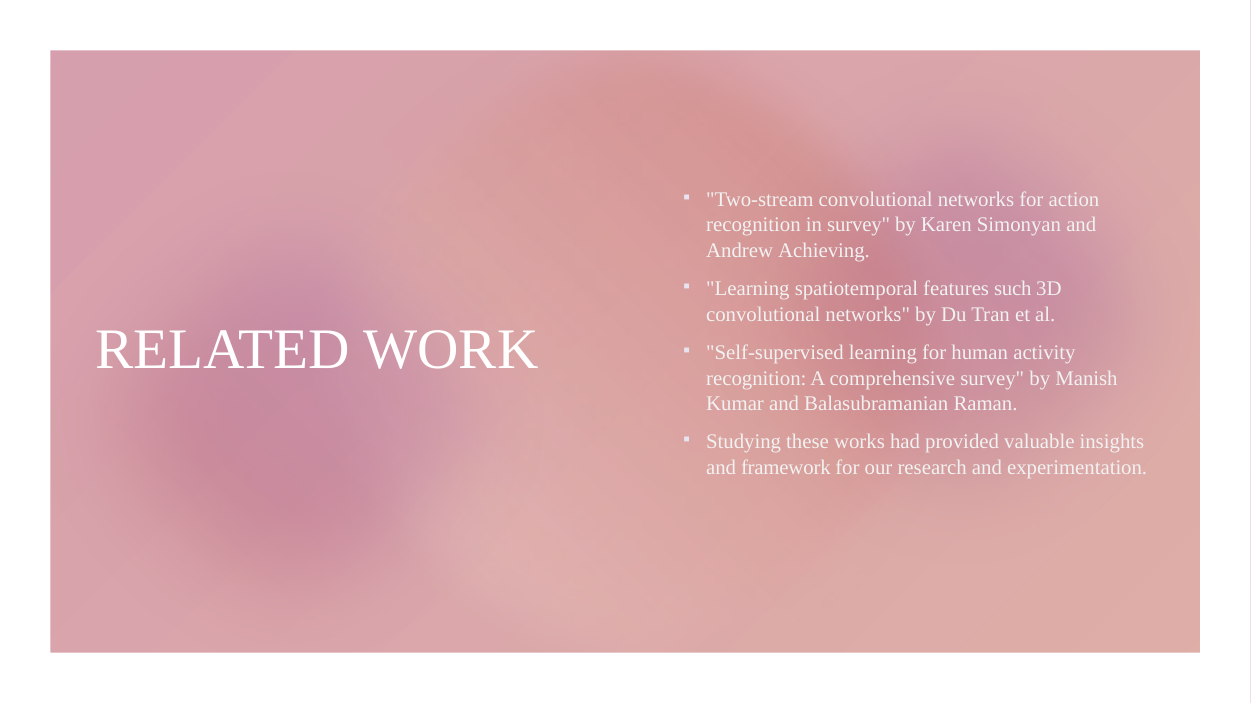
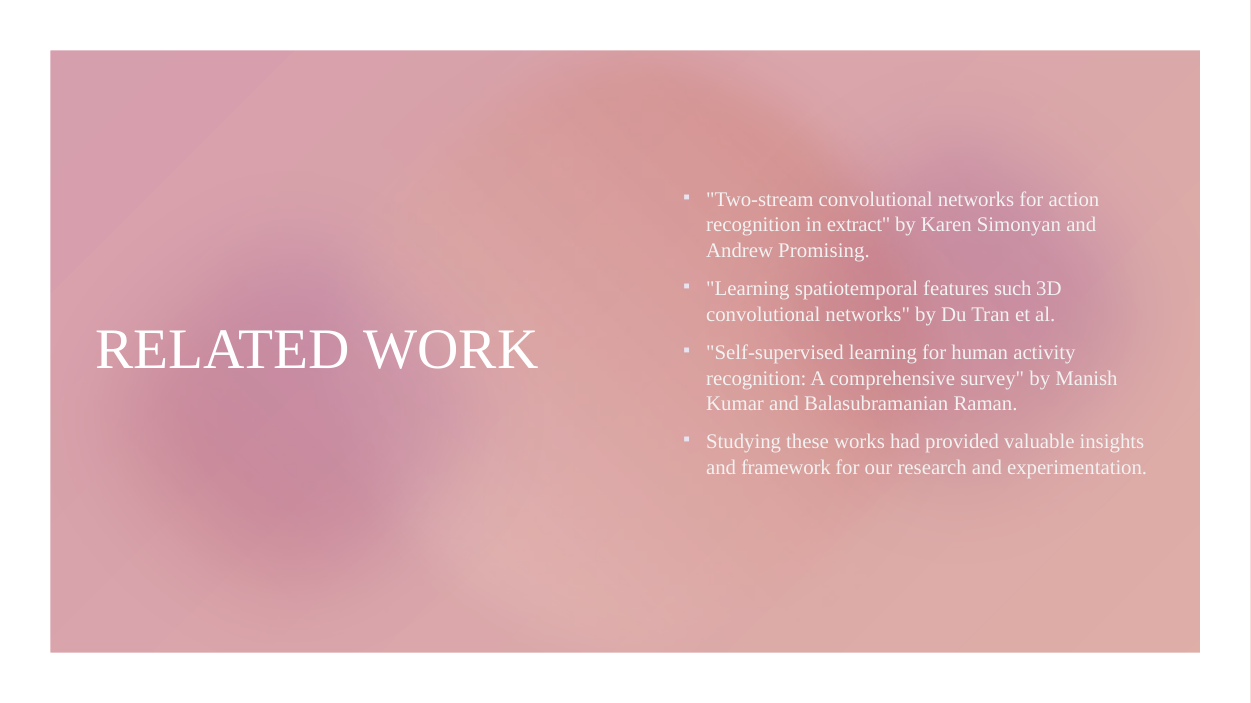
in survey: survey -> extract (859, 225)
Achieving: Achieving -> Promising (824, 251)
